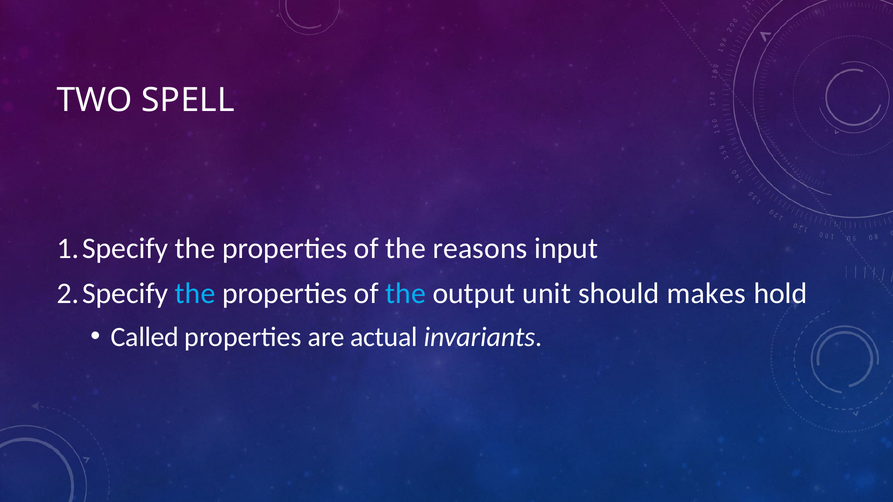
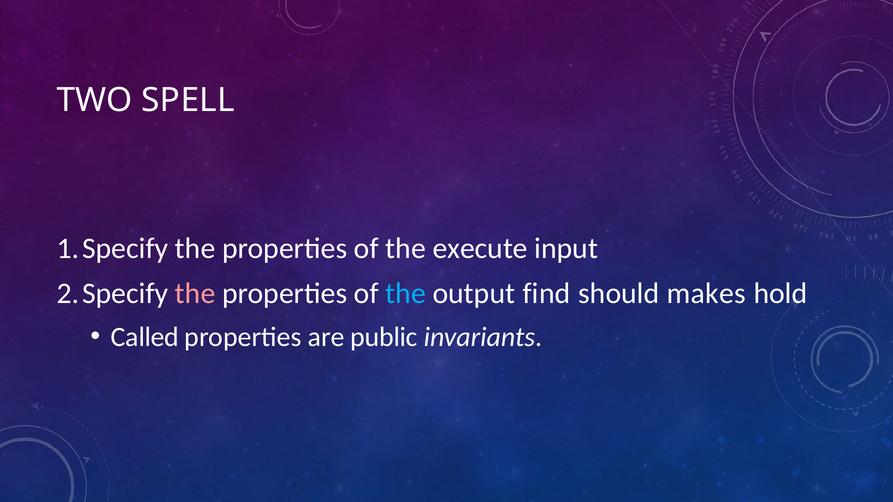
reasons: reasons -> execute (480, 249)
the colour: light blue -> pink (195, 294)
unit: unit -> find (547, 294)
actual: actual -> public (384, 338)
